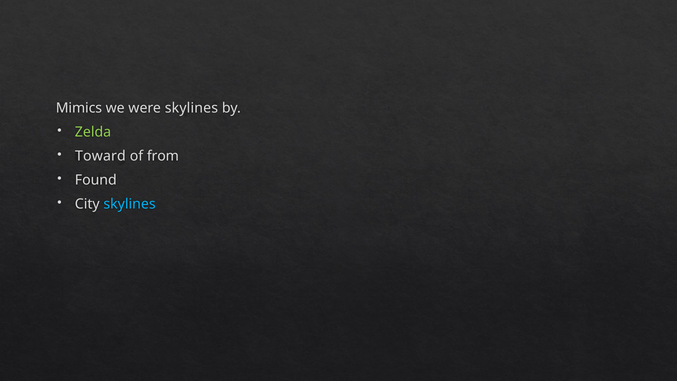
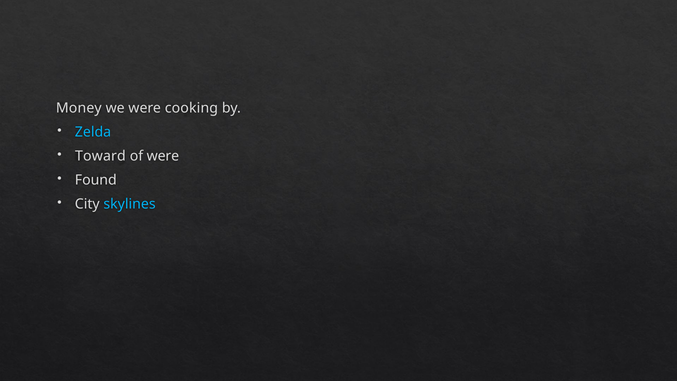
Mimics: Mimics -> Money (79, 108)
were skylines: skylines -> cooking (191, 108)
Zelda colour: light green -> light blue (93, 132)
of from: from -> were (163, 156)
